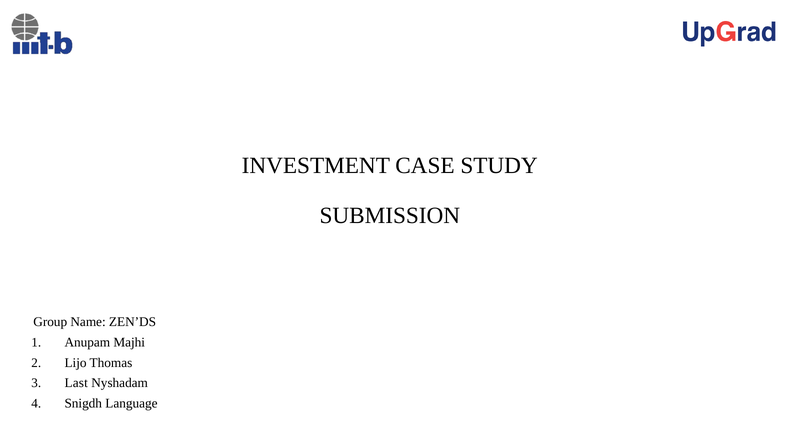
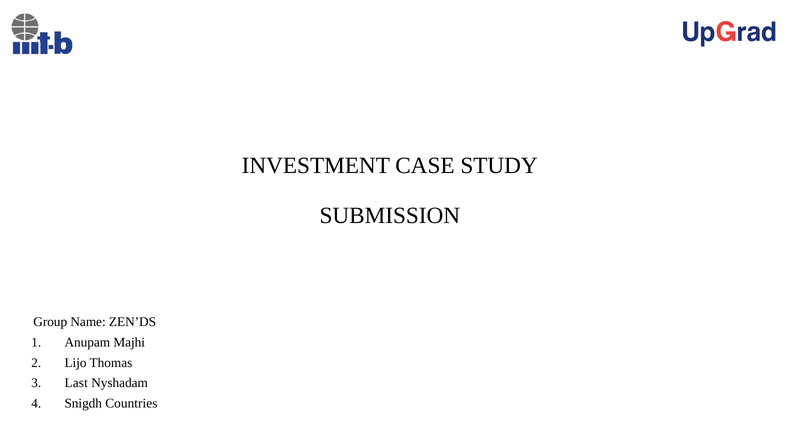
Language: Language -> Countries (131, 404)
